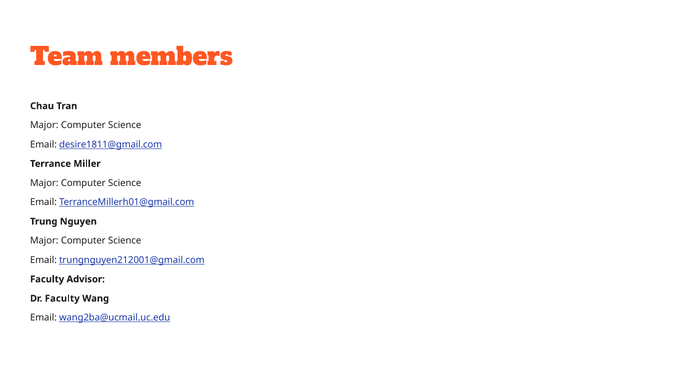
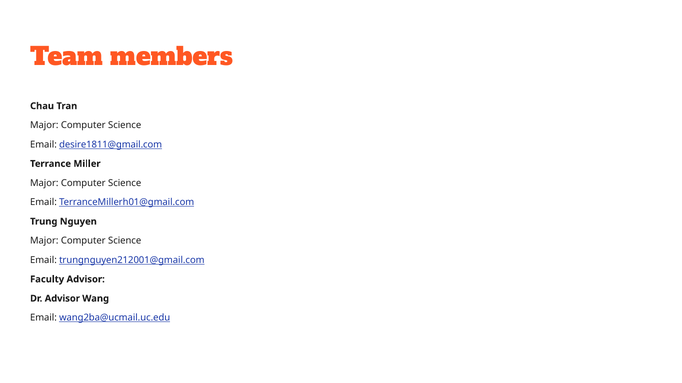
Dr Faculty: Faculty -> Advisor (62, 299)
